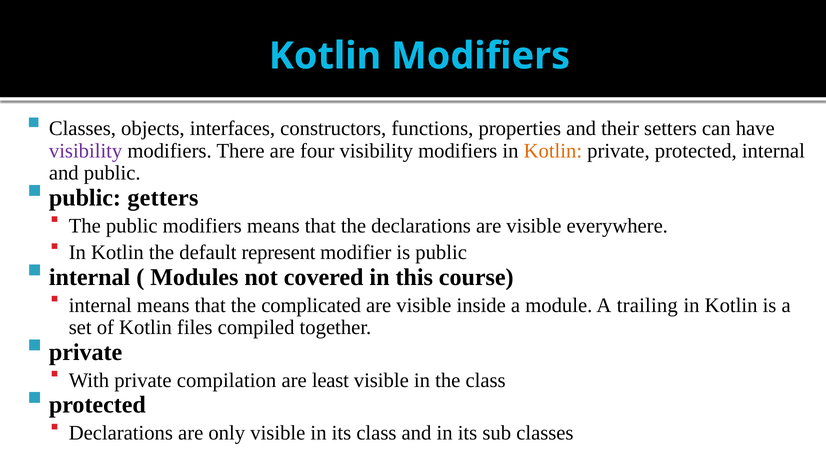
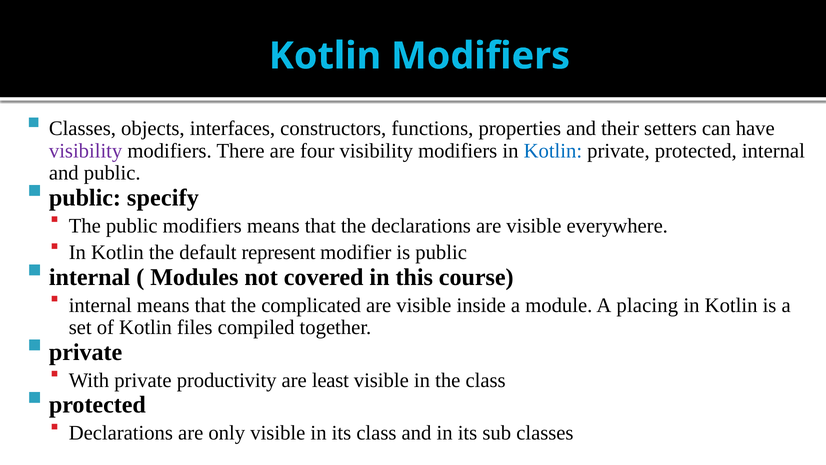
Kotlin colour: orange -> blue (553, 151)
getters: getters -> specify (163, 198)
trailing: trailing -> placing (647, 305)
compilation: compilation -> productivity (227, 380)
